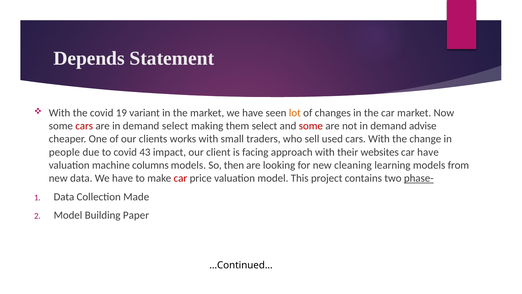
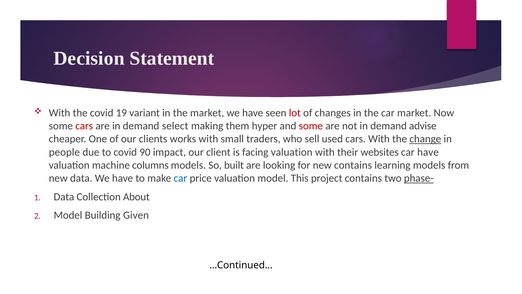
Depends: Depends -> Decision (89, 58)
lot colour: orange -> red (295, 113)
them select: select -> hyper (265, 126)
change underline: none -> present (425, 139)
43: 43 -> 90 (145, 152)
facing approach: approach -> valuation (292, 152)
then: then -> built (234, 165)
new cleaning: cleaning -> contains (353, 165)
car colour: red -> blue (180, 178)
Made: Made -> About (136, 197)
Paper: Paper -> Given (136, 215)
